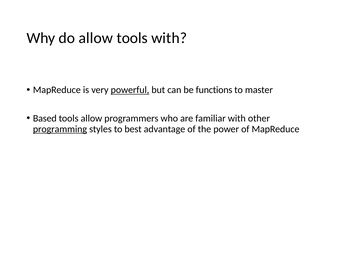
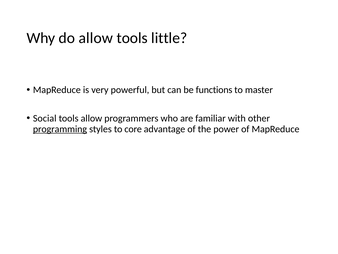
tools with: with -> little (169, 38)
powerful underline: present -> none (130, 90)
Based: Based -> Social (45, 118)
best: best -> core (133, 129)
